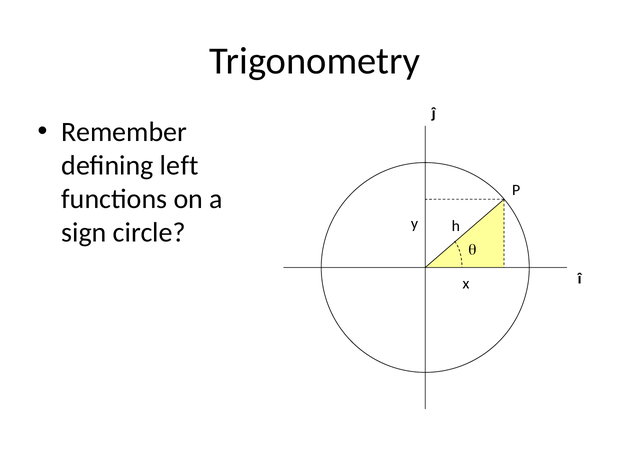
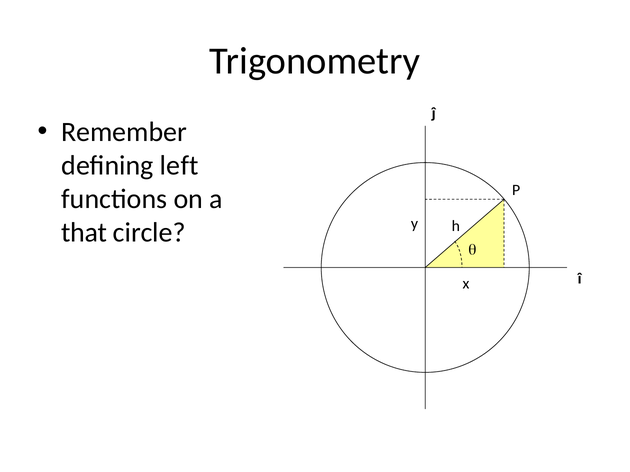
sign: sign -> that (84, 233)
